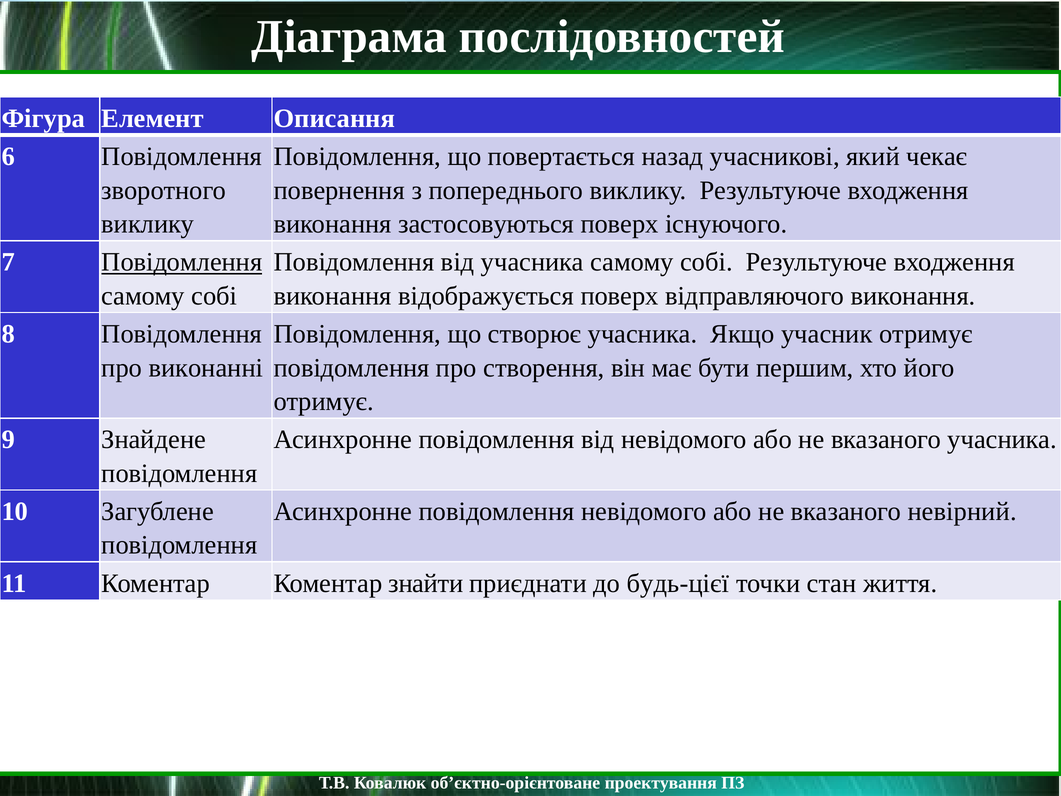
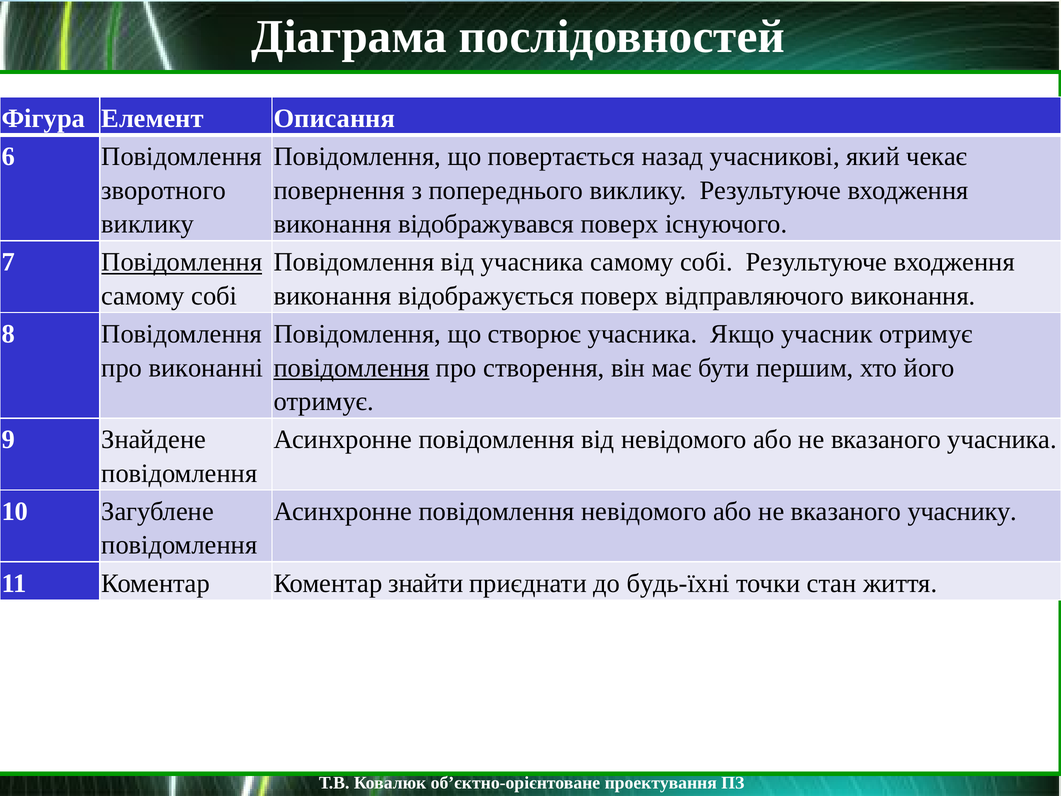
застосовуються: застосовуються -> відображувався (486, 224)
повідомлення underline: none -> present (352, 368)
невірний: невірний -> учаснику (962, 511)
будь-цієї: будь-цієї -> будь-їхні (678, 583)
